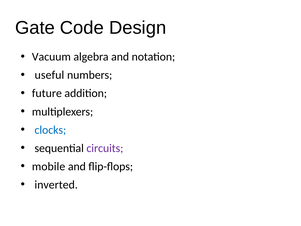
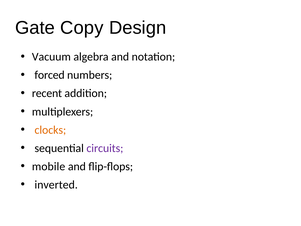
Code: Code -> Copy (82, 28)
useful: useful -> forced (50, 75)
future: future -> recent (47, 93)
clocks colour: blue -> orange (50, 130)
